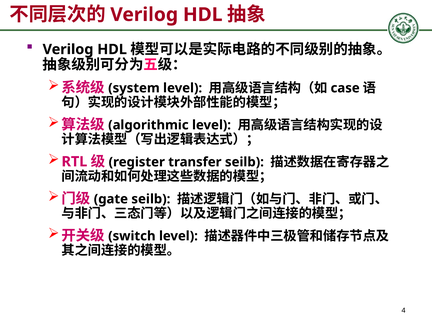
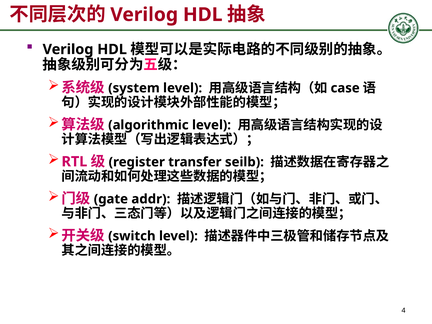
seilb: seilb -> addr (151, 199)
